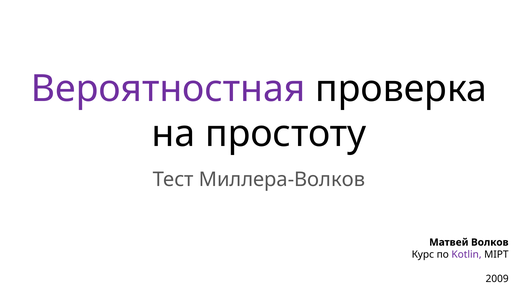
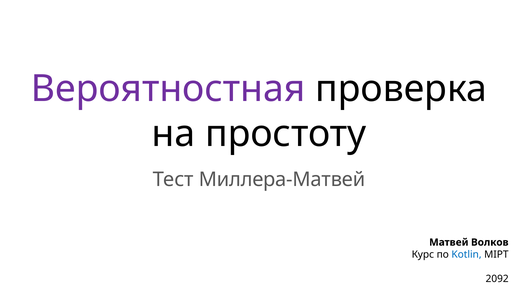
Миллера-Волков: Миллера-Волков -> Миллера-Матвей (282, 179)
Kotlin colour: purple -> blue (467, 254)
2009: 2009 -> 2092 (497, 278)
